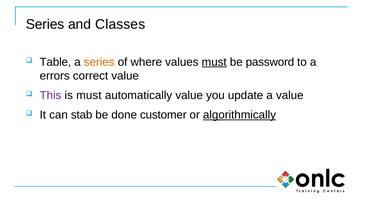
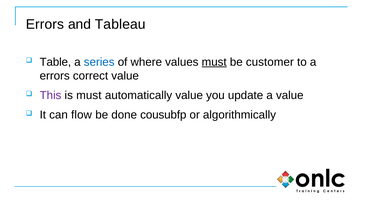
Series: Series -> Errors (45, 24)
Classes: Classes -> Tableau (120, 24)
series colour: orange -> blue (99, 62)
password: password -> customer (270, 62)
stab: stab -> flow (82, 115)
customer: customer -> cousubfp (163, 115)
algorithmically underline: present -> none (239, 115)
